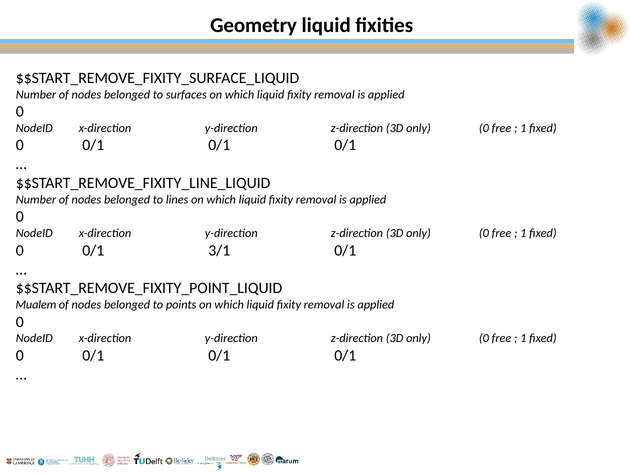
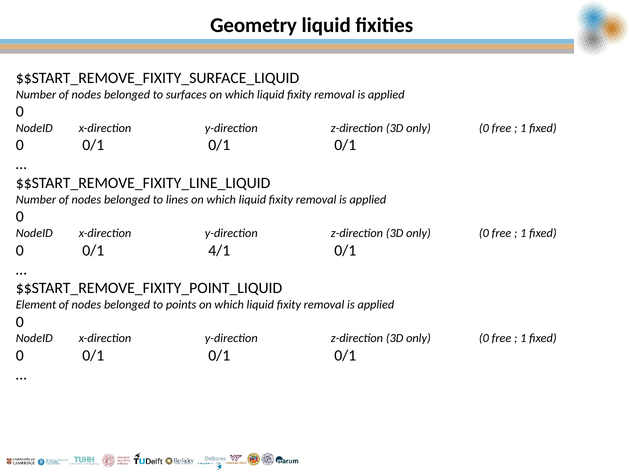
3/1: 3/1 -> 4/1 (219, 250)
Mualem: Mualem -> Element (36, 304)
